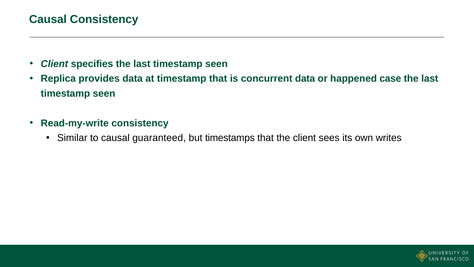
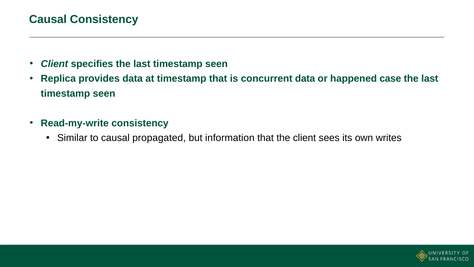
guaranteed: guaranteed -> propagated (159, 138)
timestamps: timestamps -> information (230, 138)
